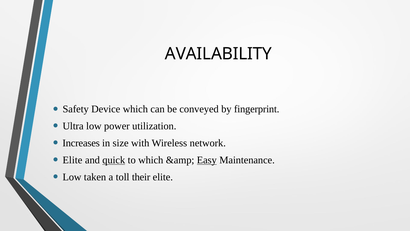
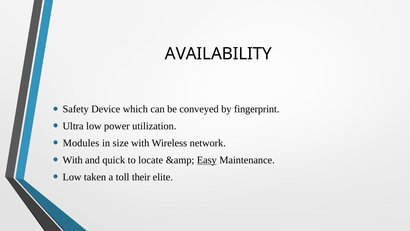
Increases: Increases -> Modules (81, 143)
Elite: Elite -> With (73, 160)
quick underline: present -> none (114, 160)
to which: which -> locate (151, 160)
